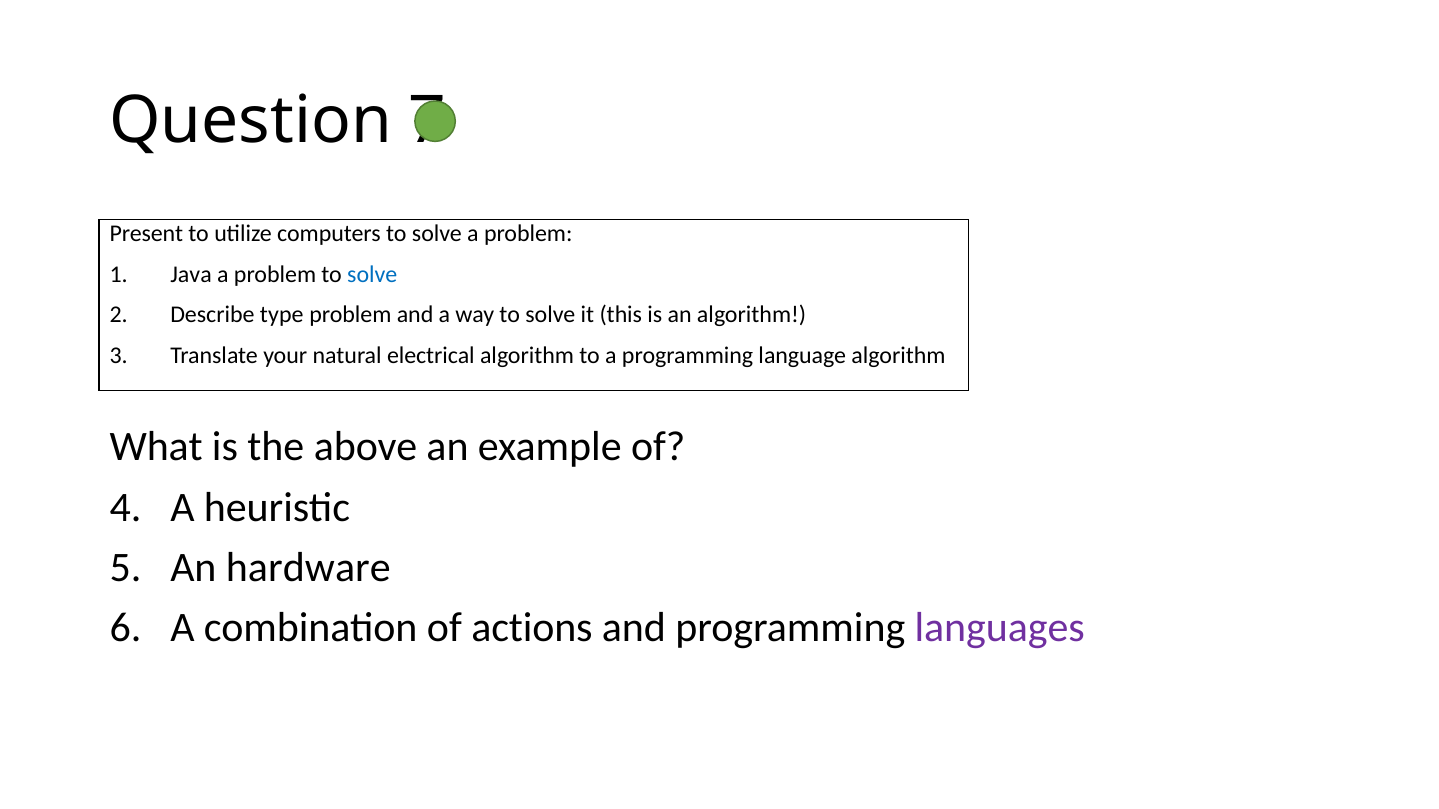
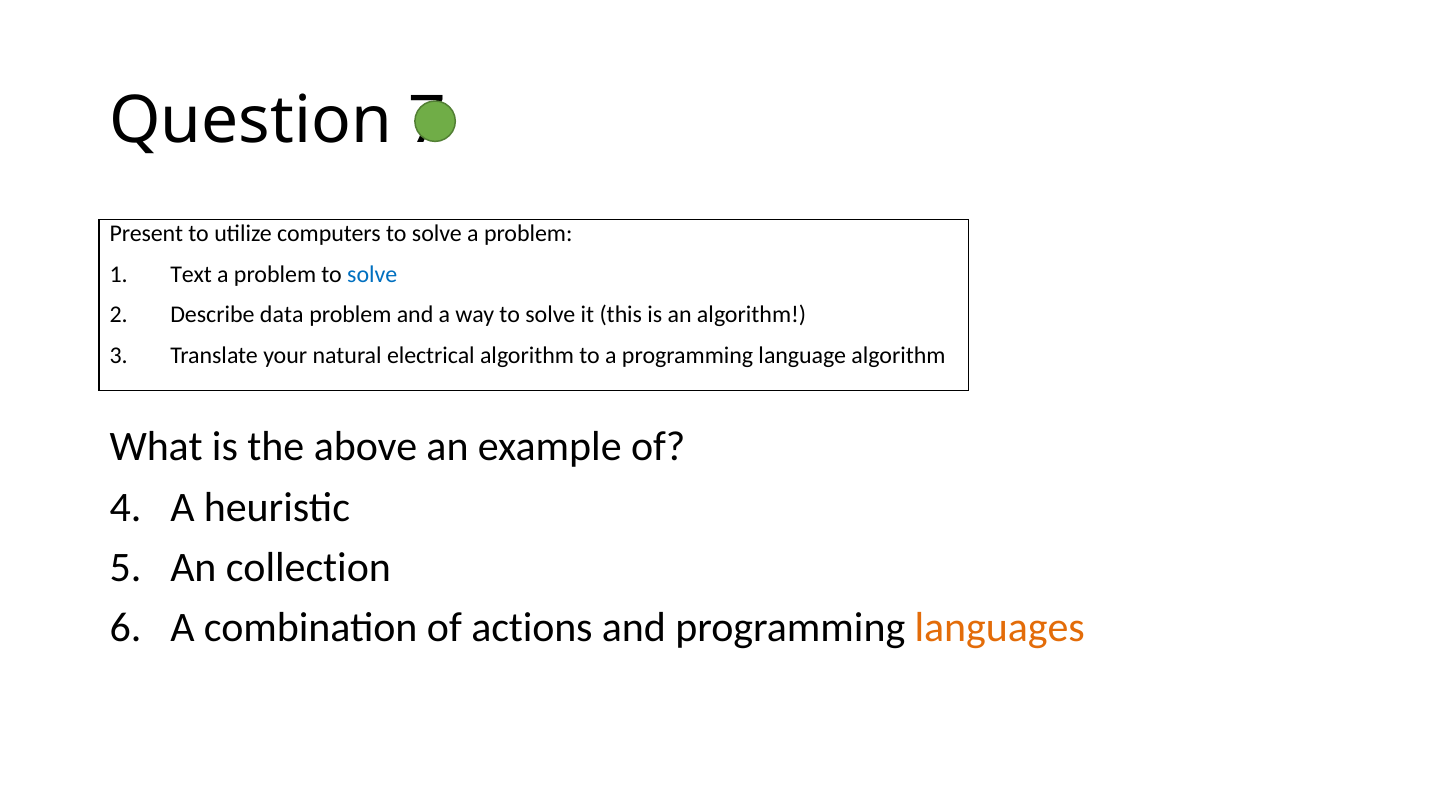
Java: Java -> Text (191, 274)
type: type -> data (282, 315)
hardware: hardware -> collection (308, 568)
languages colour: purple -> orange (1000, 628)
